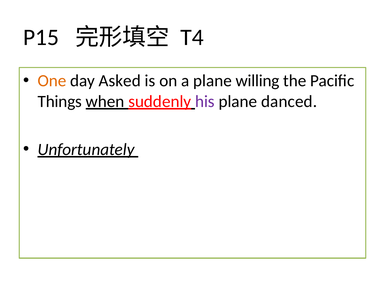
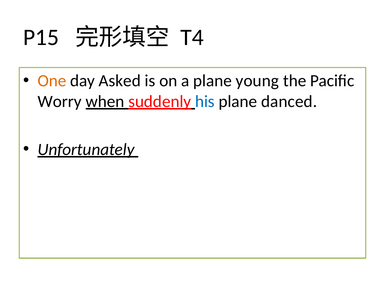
willing: willing -> young (257, 81)
Things: Things -> Worry (60, 101)
his colour: purple -> blue (205, 101)
